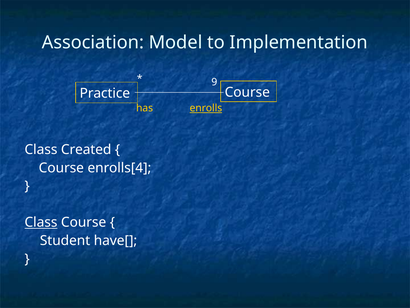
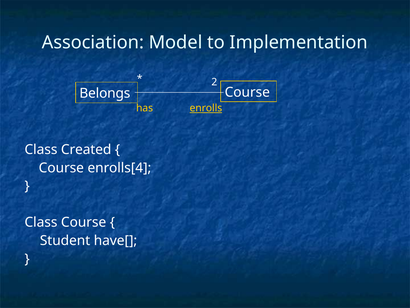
9: 9 -> 2 (214, 82)
Practice: Practice -> Belongs (105, 93)
Class underline: present -> none (41, 222)
